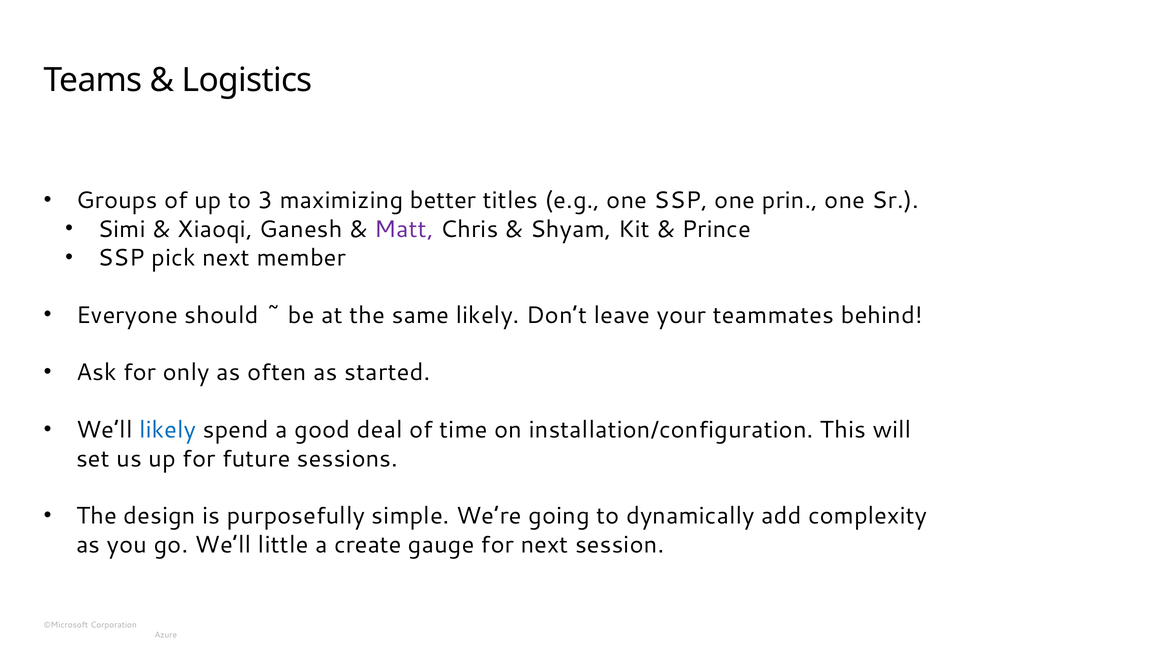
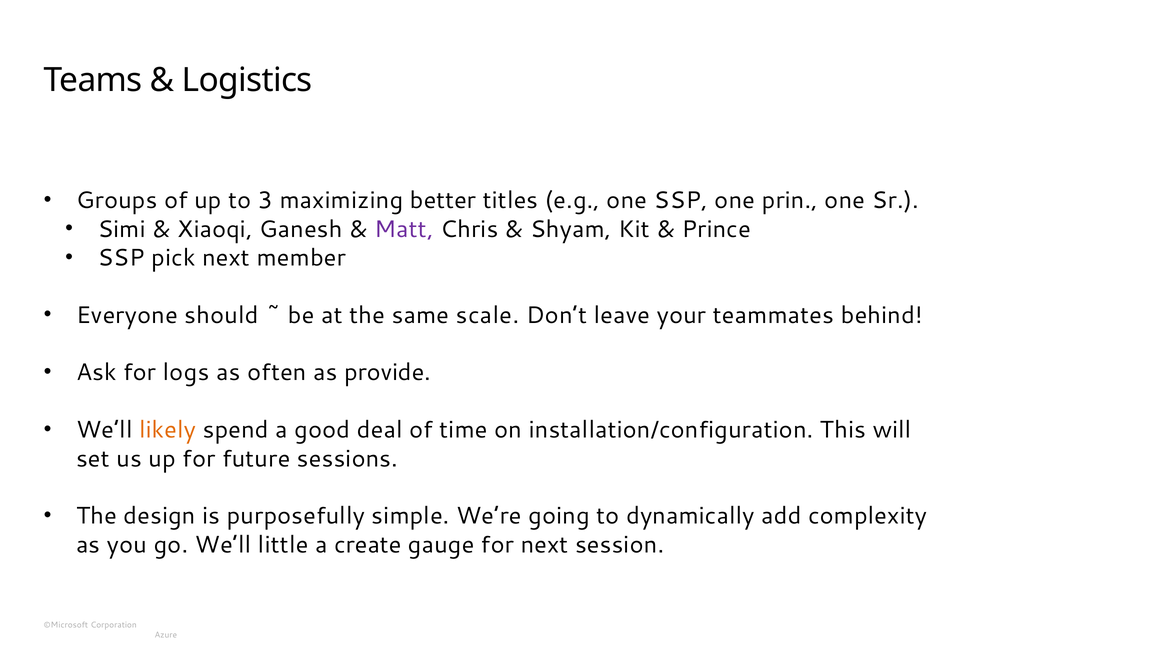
same likely: likely -> scale (488, 315)
only: only -> logs (186, 373)
started: started -> provide (388, 373)
likely colour: blue -> orange (168, 430)
